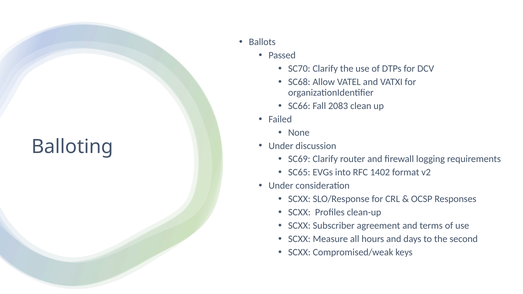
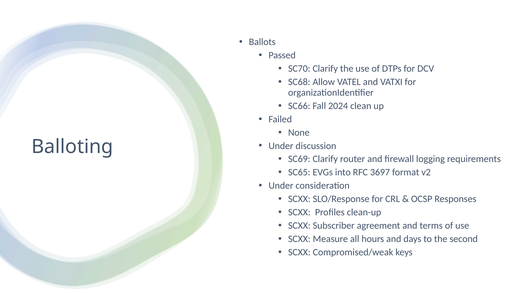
2083: 2083 -> 2024 (338, 106)
1402: 1402 -> 3697 (380, 173)
